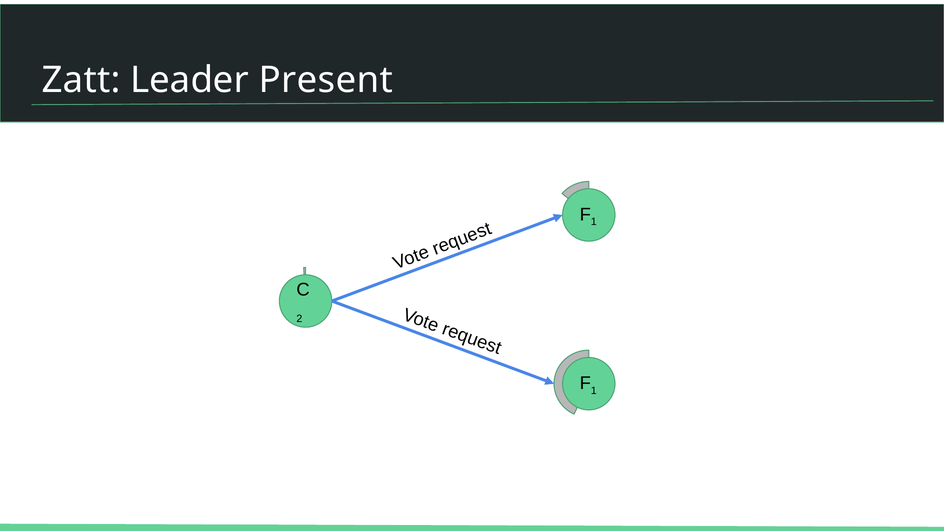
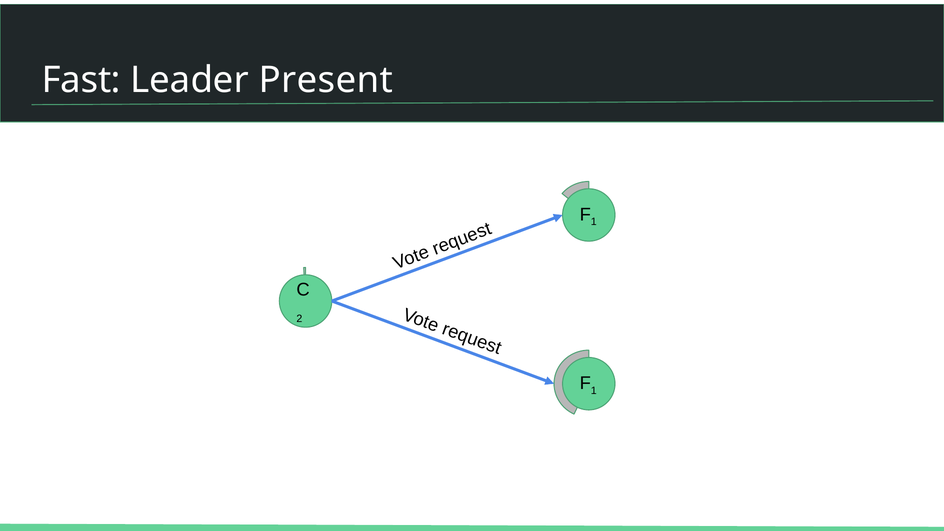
Zatt: Zatt -> Fast (81, 80)
